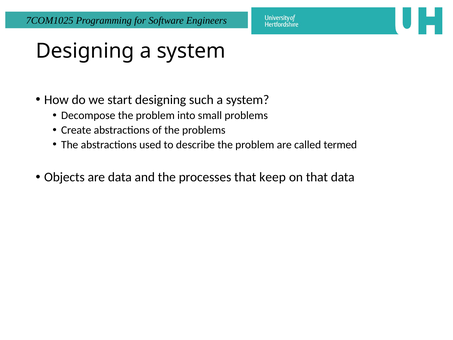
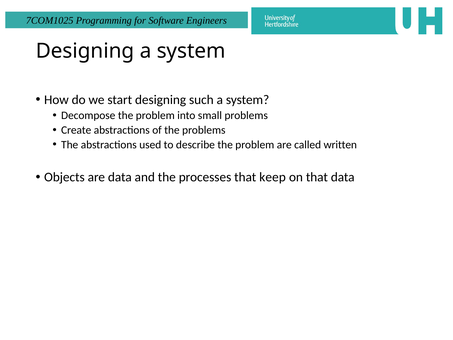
termed: termed -> written (340, 145)
